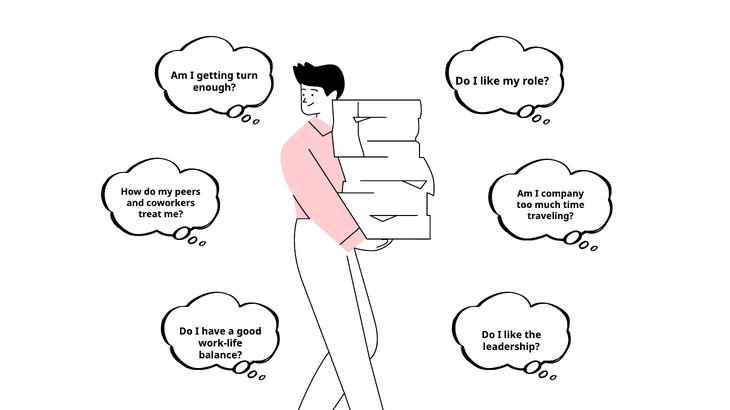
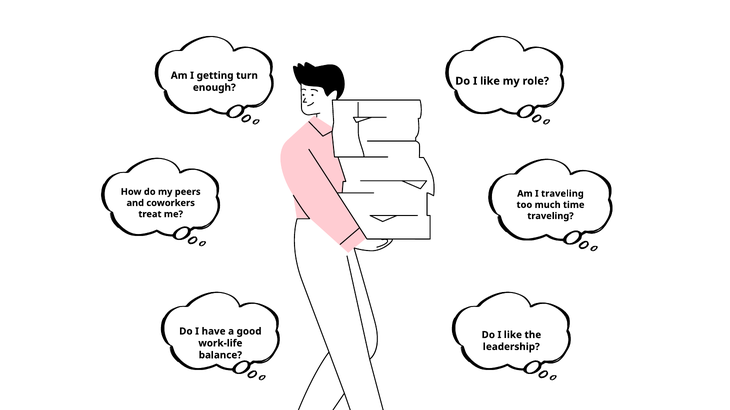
I company: company -> traveling (562, 194)
